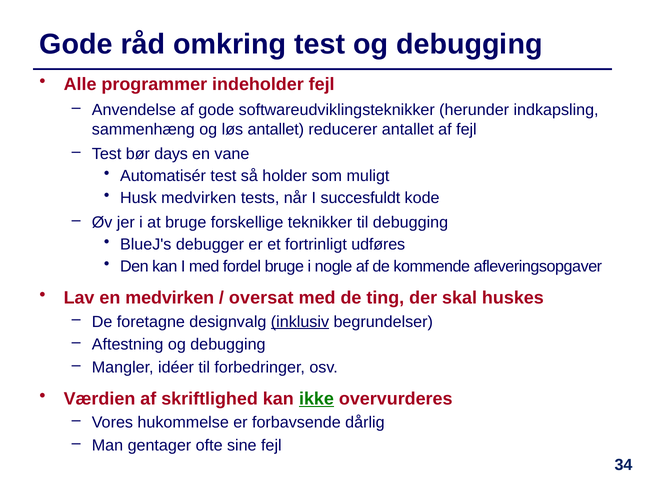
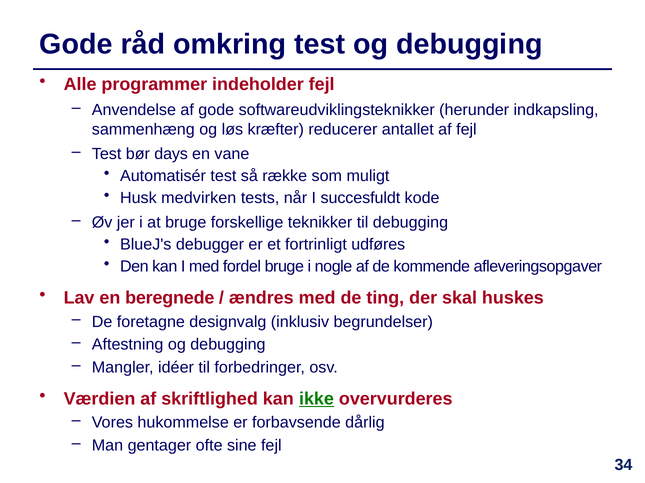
løs antallet: antallet -> kræfter (276, 129)
holder: holder -> række (285, 176)
en medvirken: medvirken -> beregnede (170, 298)
oversat: oversat -> ændres (261, 298)
inklusiv underline: present -> none (300, 322)
